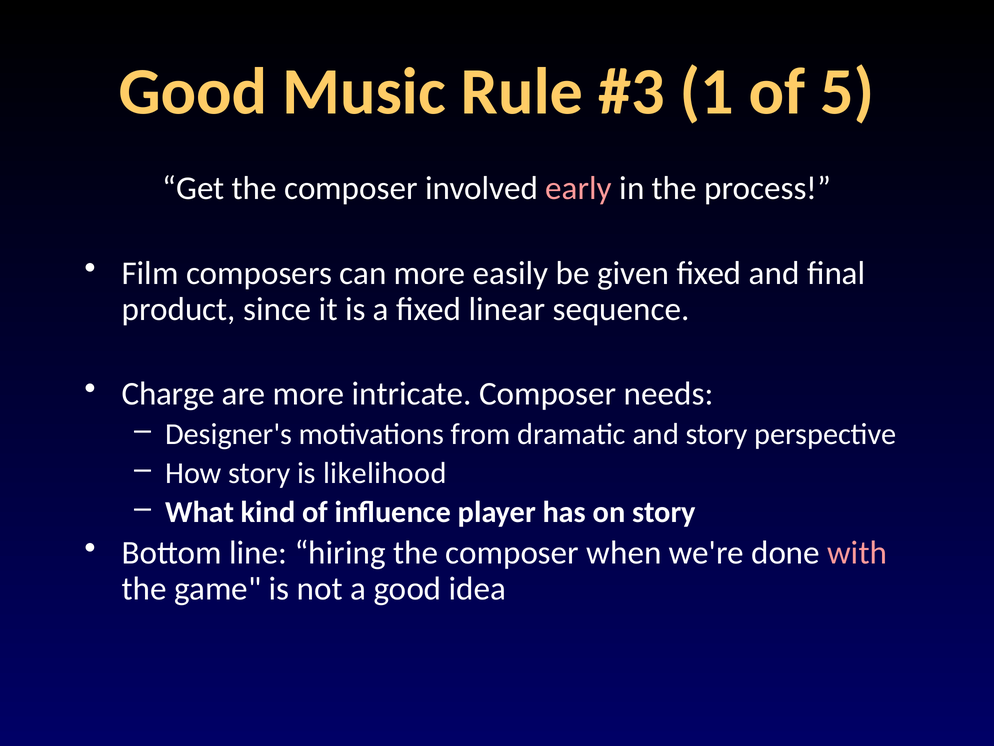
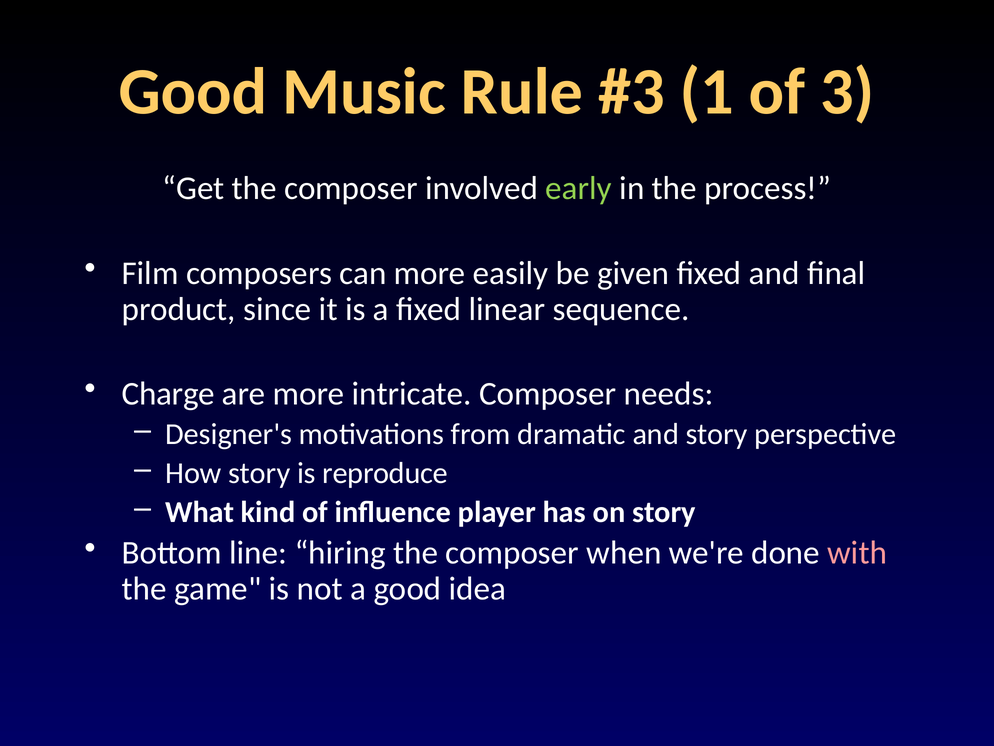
5: 5 -> 3 (847, 92)
early colour: pink -> light green (579, 188)
likelihood: likelihood -> reproduce (385, 473)
